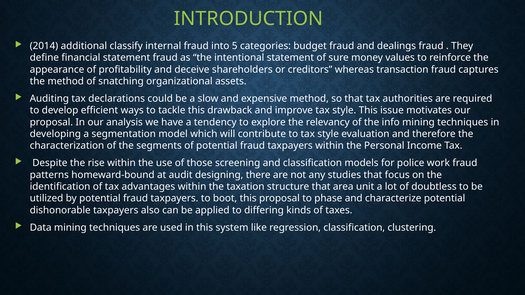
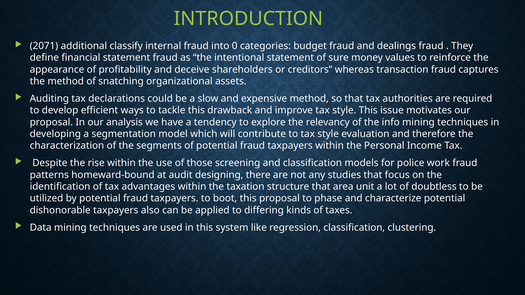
2014: 2014 -> 2071 (44, 46)
5: 5 -> 0 (235, 46)
